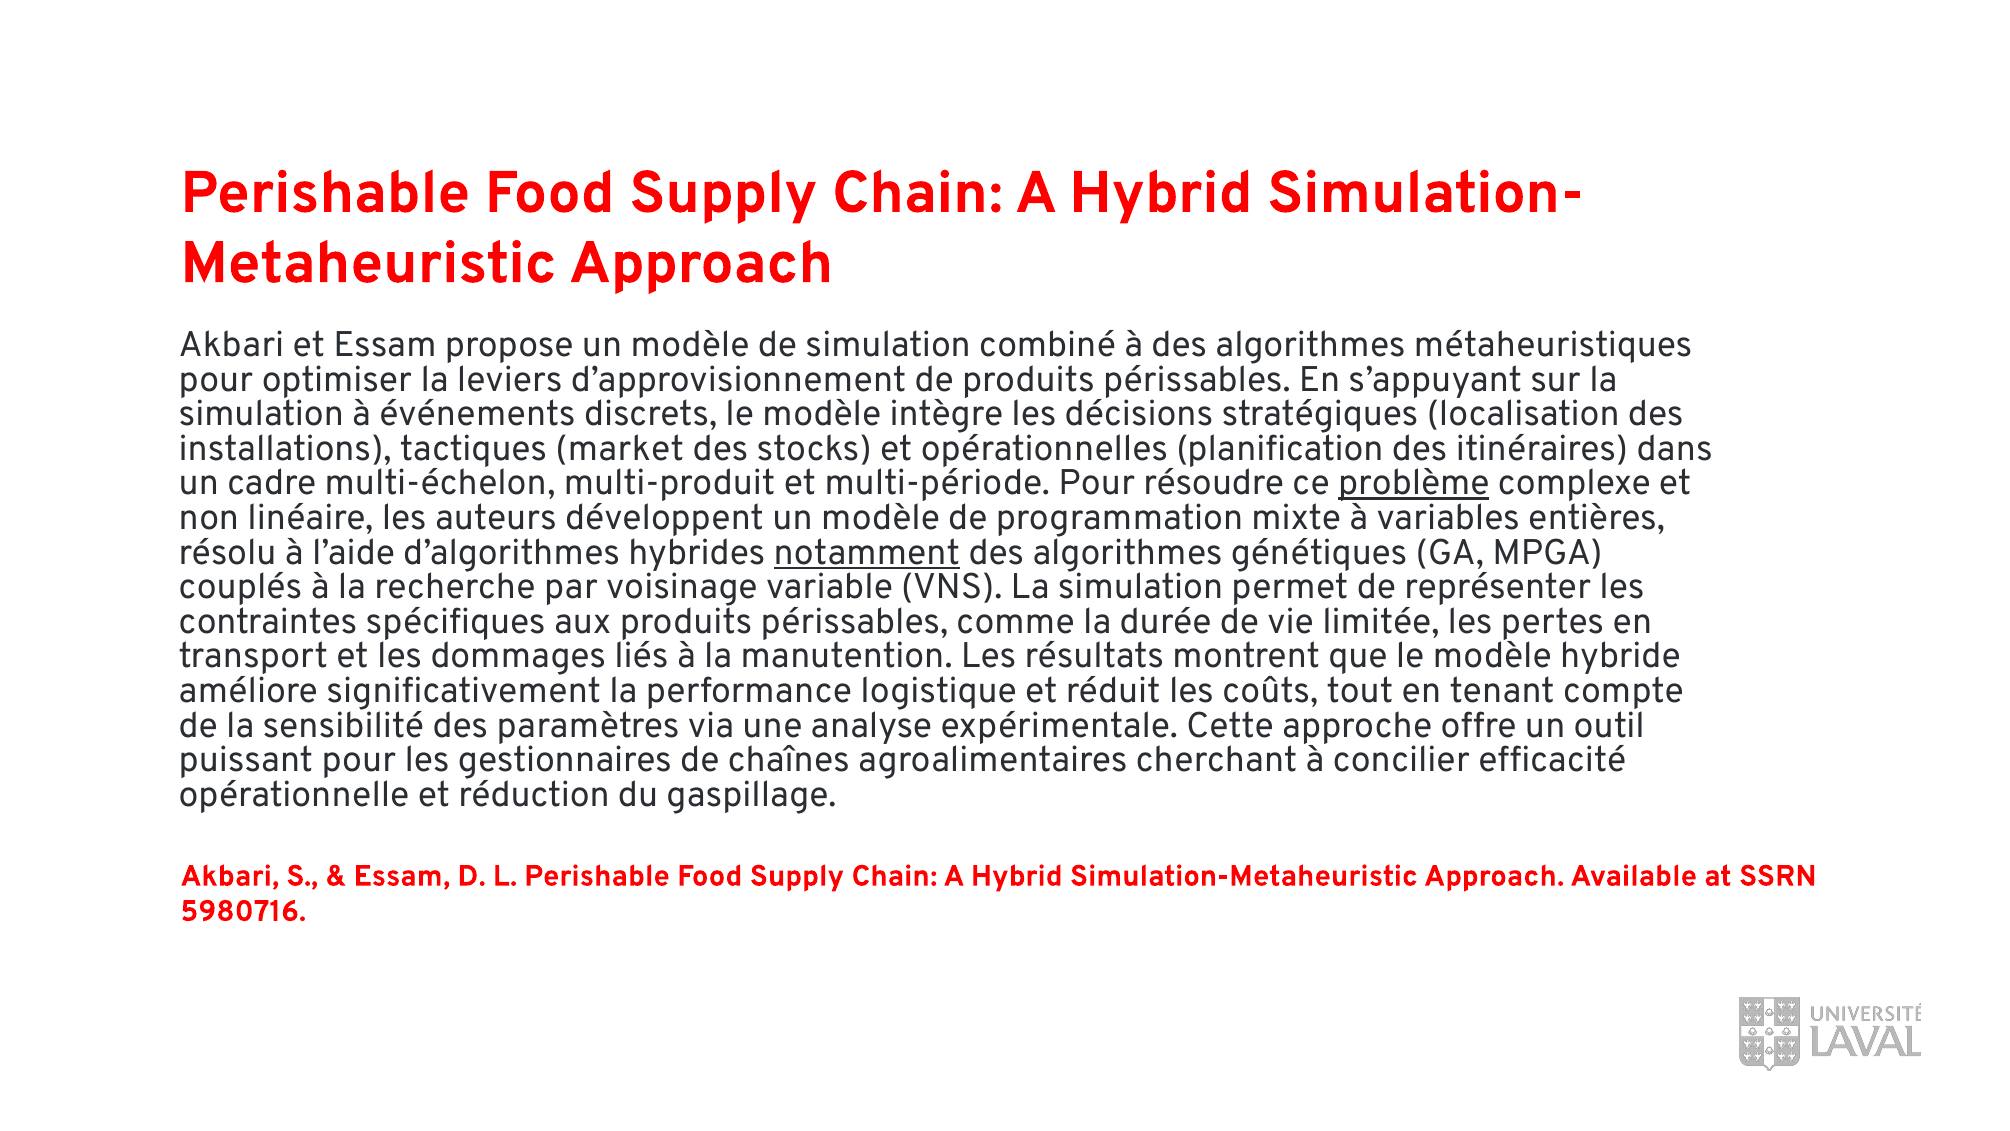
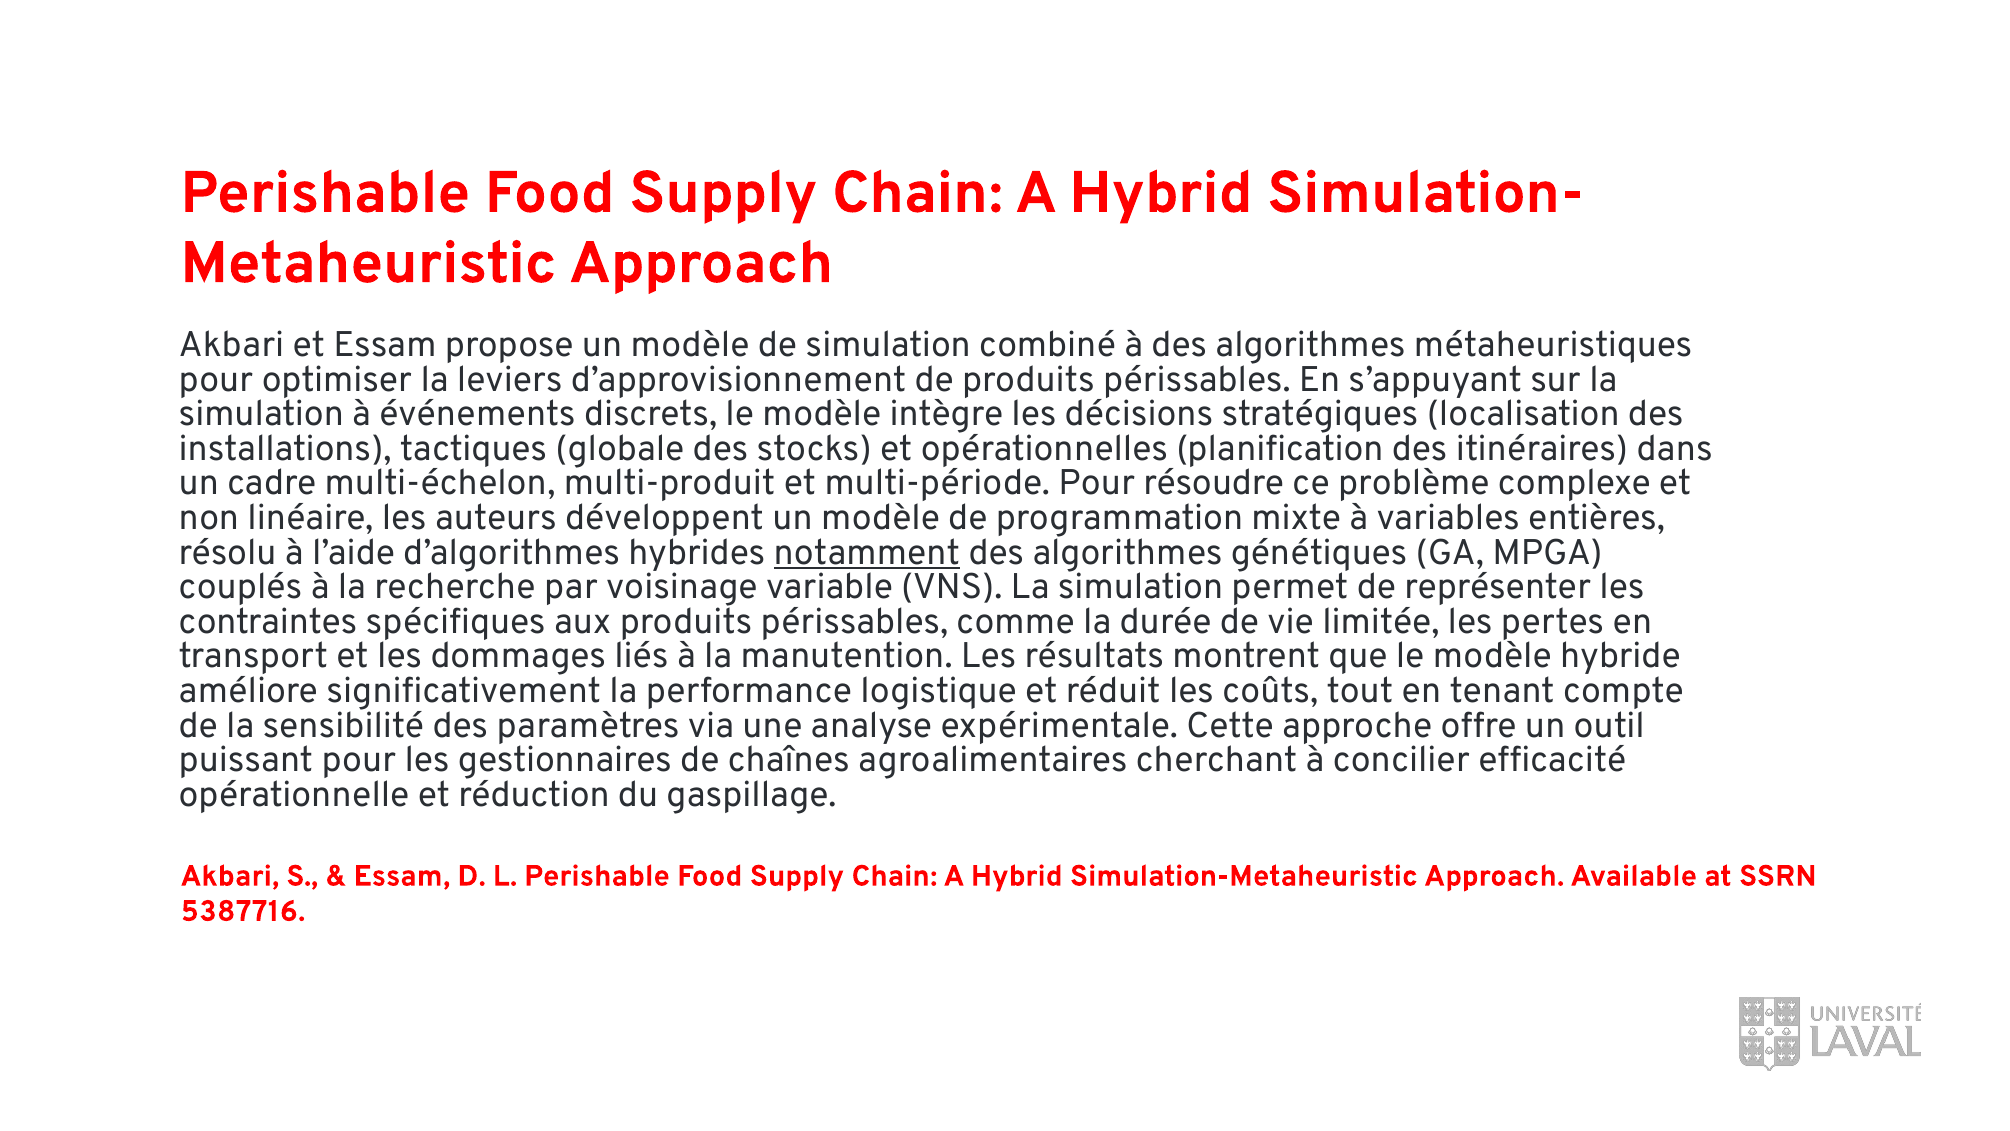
market: market -> globale (620, 448)
problème underline: present -> none (1414, 483)
5980716: 5980716 -> 5387716 (243, 911)
